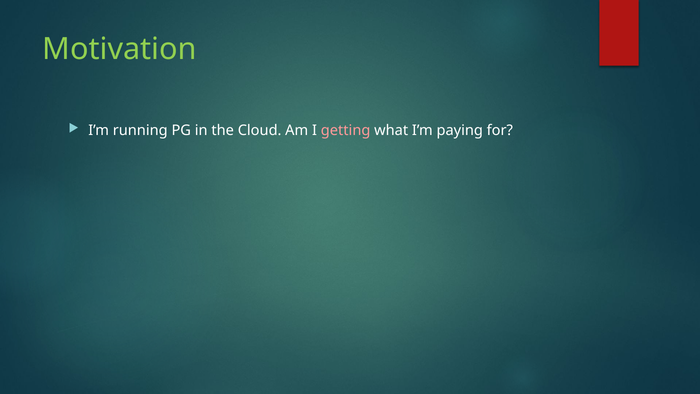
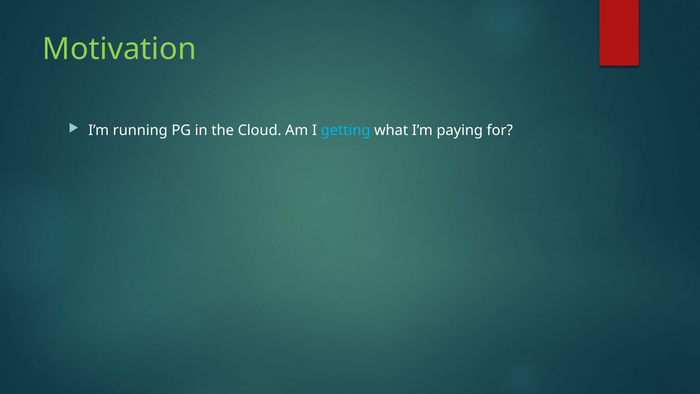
getting colour: pink -> light blue (346, 130)
